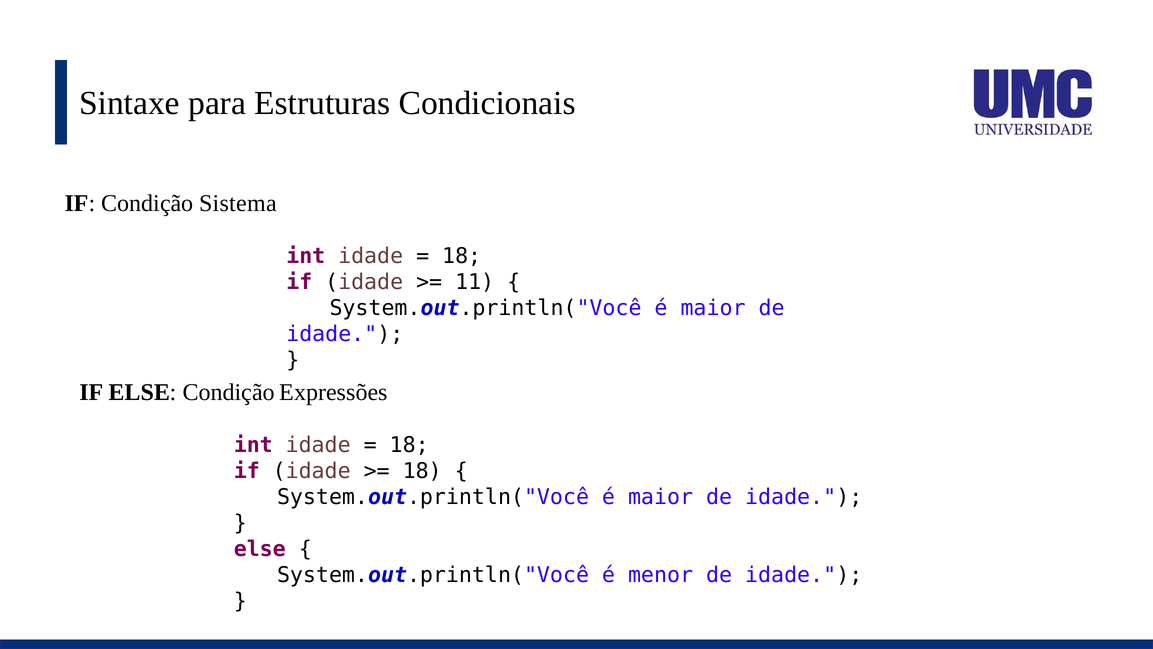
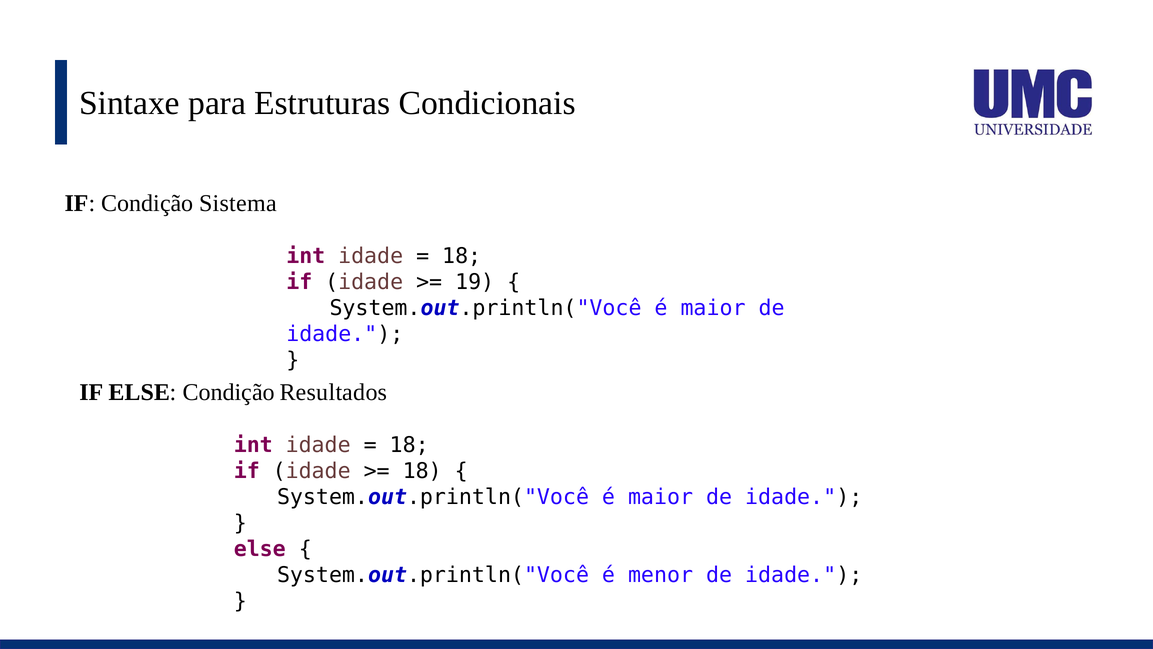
11: 11 -> 19 (475, 282)
Expressões: Expressões -> Resultados (333, 392)
